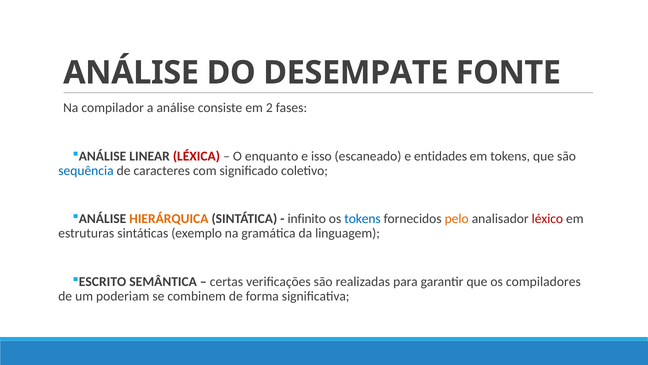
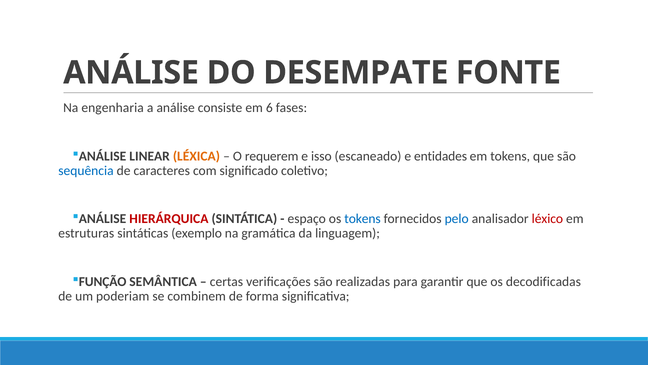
compilador: compilador -> engenharia (113, 108)
2: 2 -> 6 (269, 108)
LÉXICA colour: red -> orange (196, 156)
enquanto: enquanto -> requerem (272, 156)
HIERÁRQUICA colour: orange -> red (169, 219)
infinito: infinito -> espaço (307, 219)
pelo colour: orange -> blue (457, 219)
ESCRITO: ESCRITO -> FUNÇÃO (103, 281)
compiladores: compiladores -> decodificadas (543, 281)
